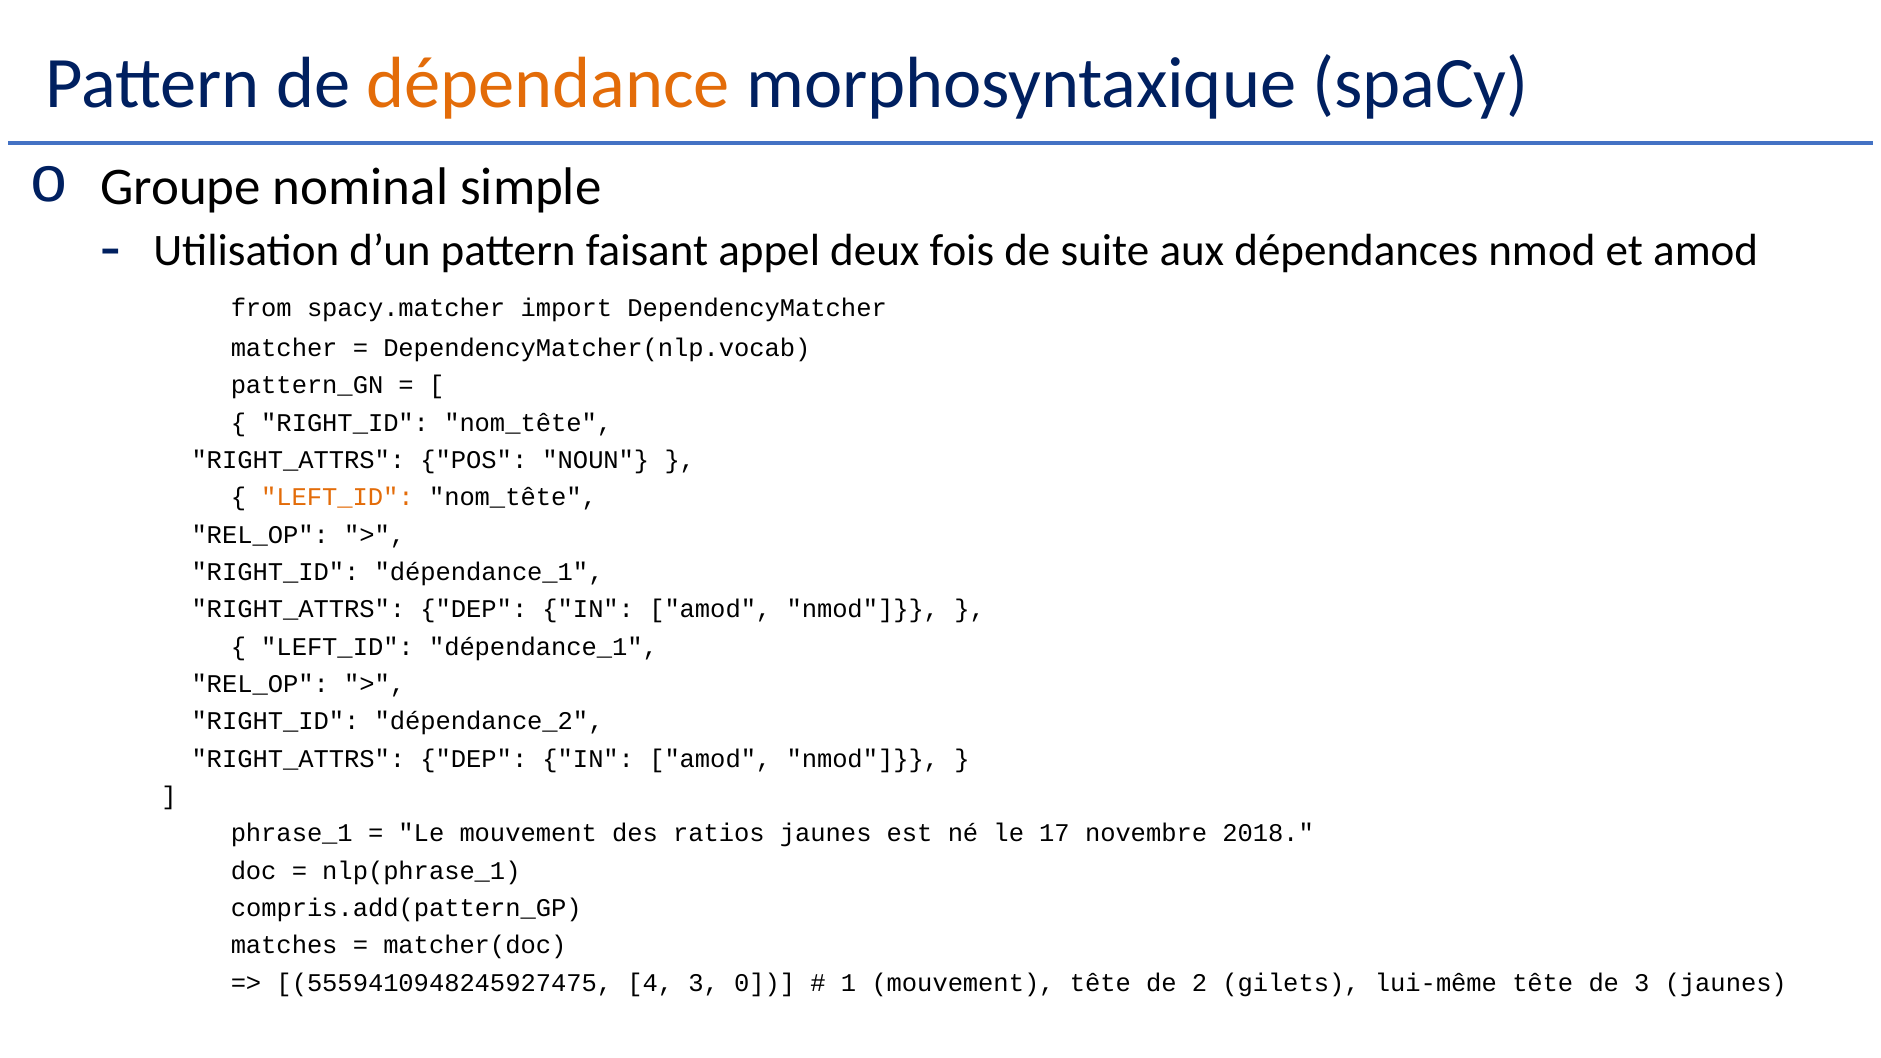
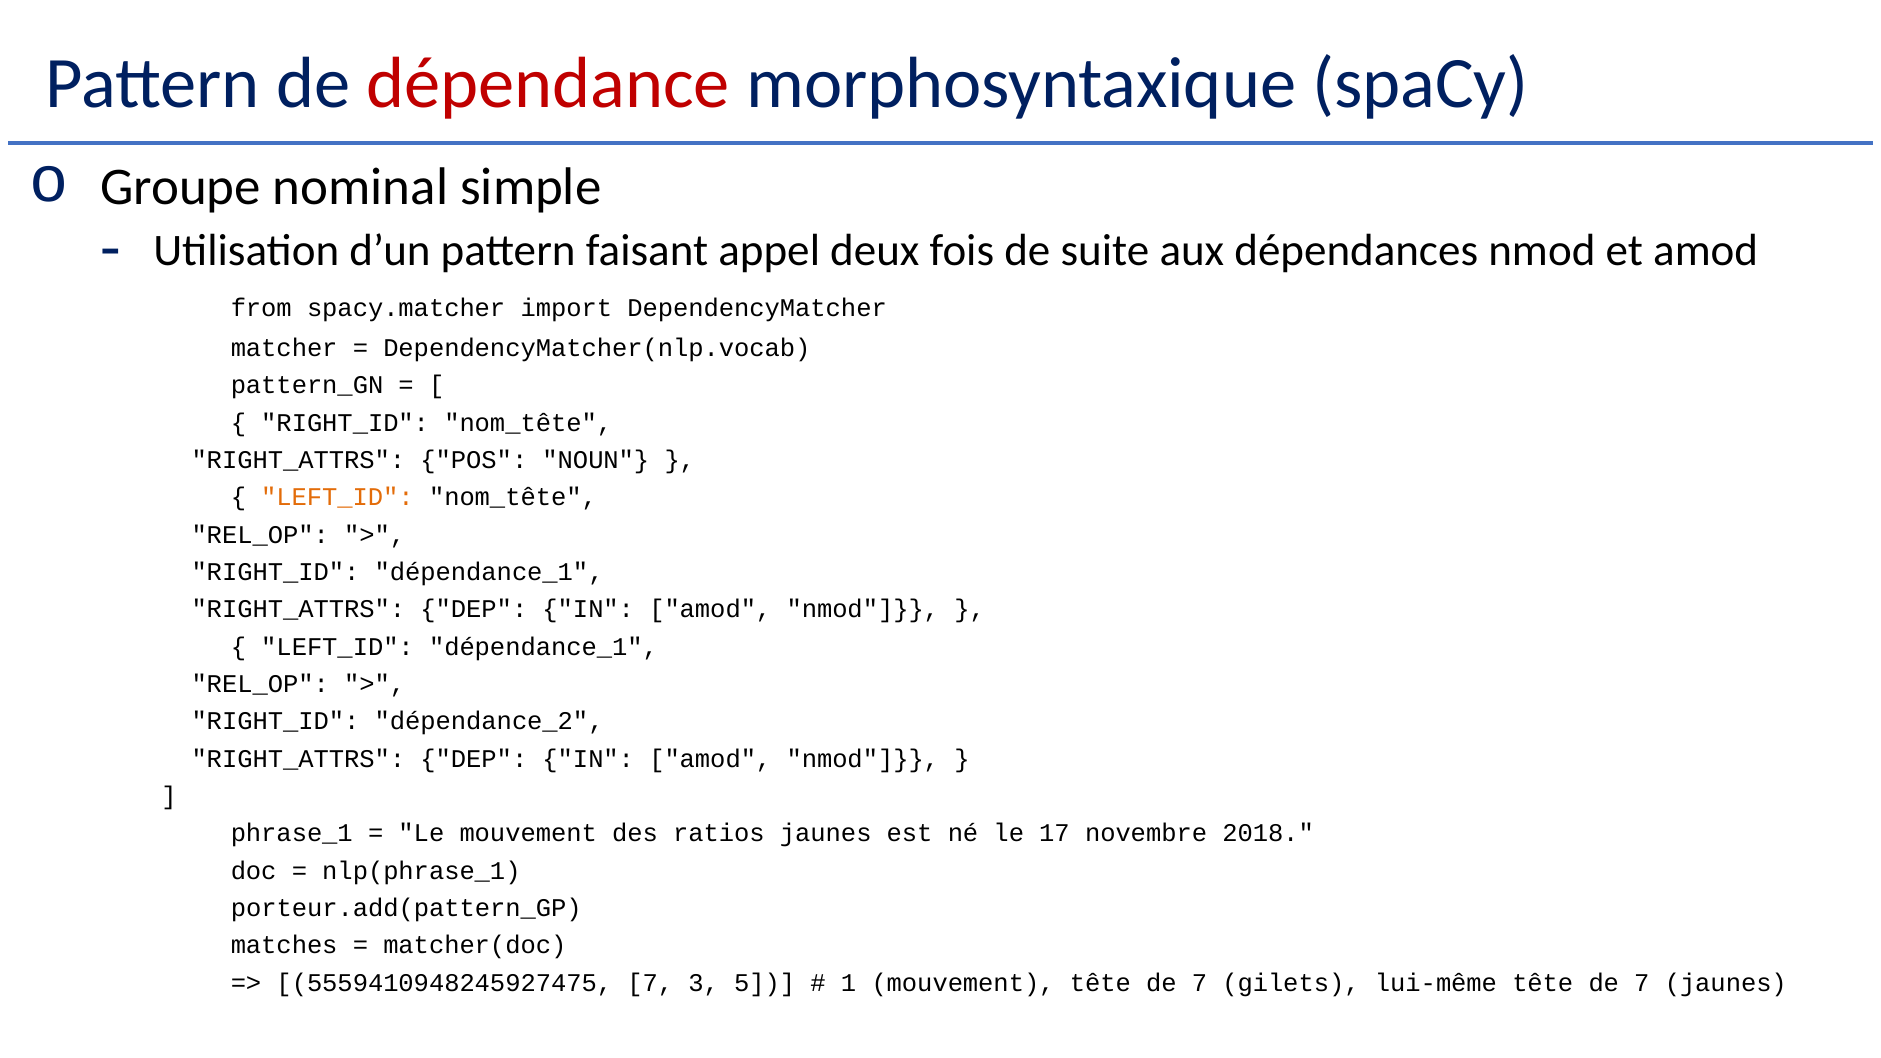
dépendance colour: orange -> red (548, 83)
compris.add(pattern_GP: compris.add(pattern_GP -> porteur.add(pattern_GP (406, 908)
5559410948245927475 4: 4 -> 7 (650, 983)
0: 0 -> 5 (765, 983)
mouvement tête de 2: 2 -> 7 (1200, 983)
lui-même tête de 3: 3 -> 7 (1642, 983)
